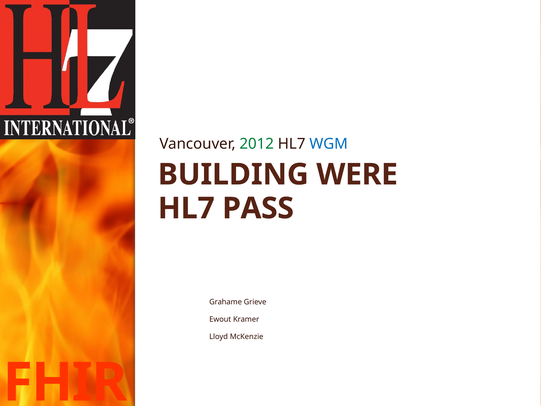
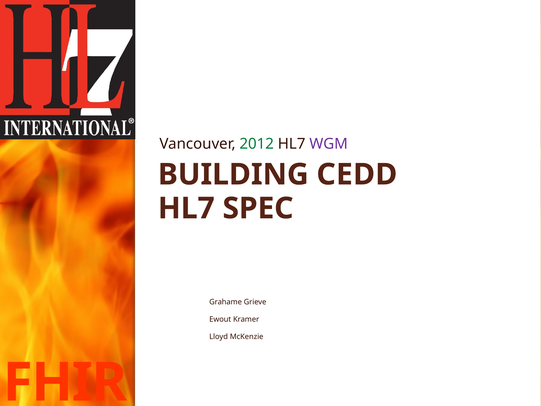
WGM colour: blue -> purple (329, 144)
WERE: WERE -> CEDD (357, 174)
PASS: PASS -> SPEC (258, 208)
